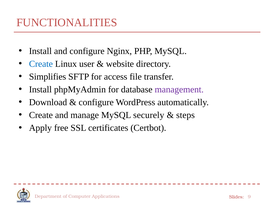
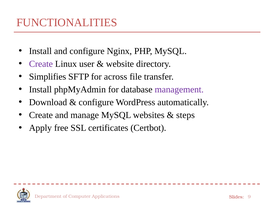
Create colour: blue -> purple (41, 64)
access: access -> across (116, 76)
securely: securely -> websites (149, 115)
